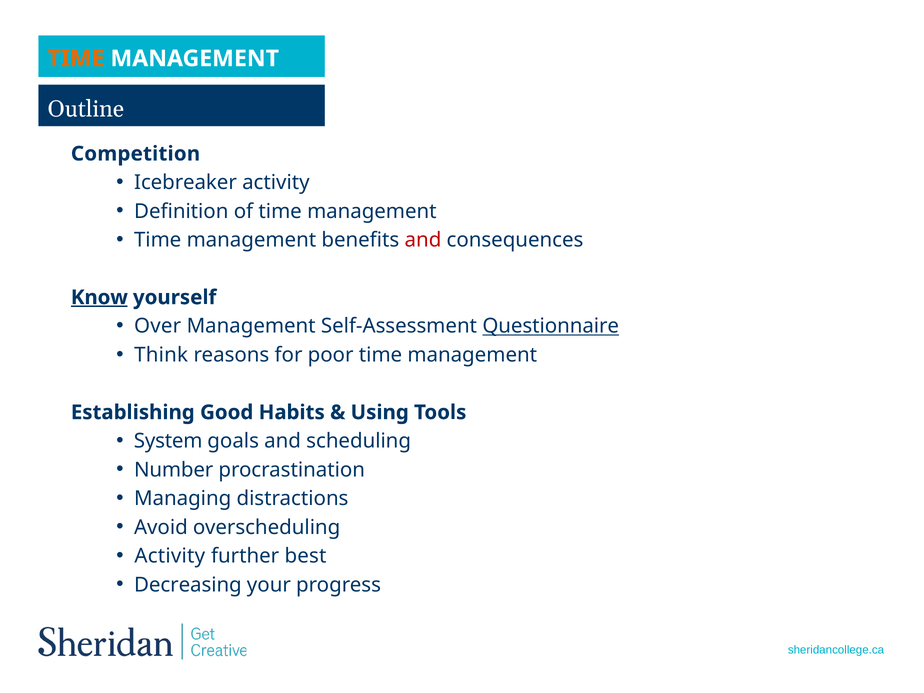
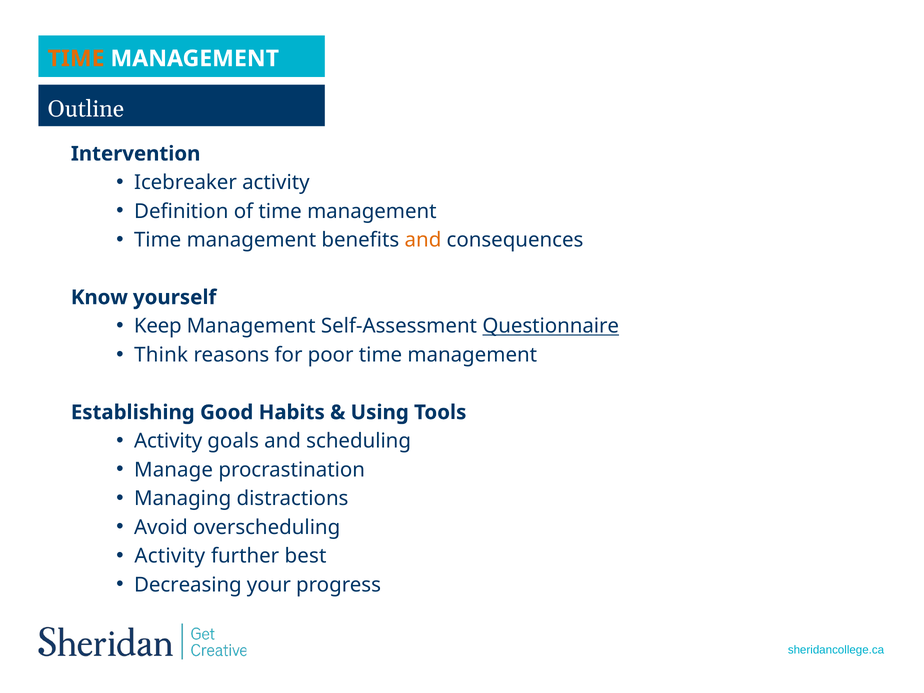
Competition: Competition -> Intervention (136, 154)
and colour: red -> orange (423, 240)
Know underline: present -> none (99, 297)
Over: Over -> Keep (158, 326)
System: System -> Activity (168, 441)
Number: Number -> Manage (174, 470)
